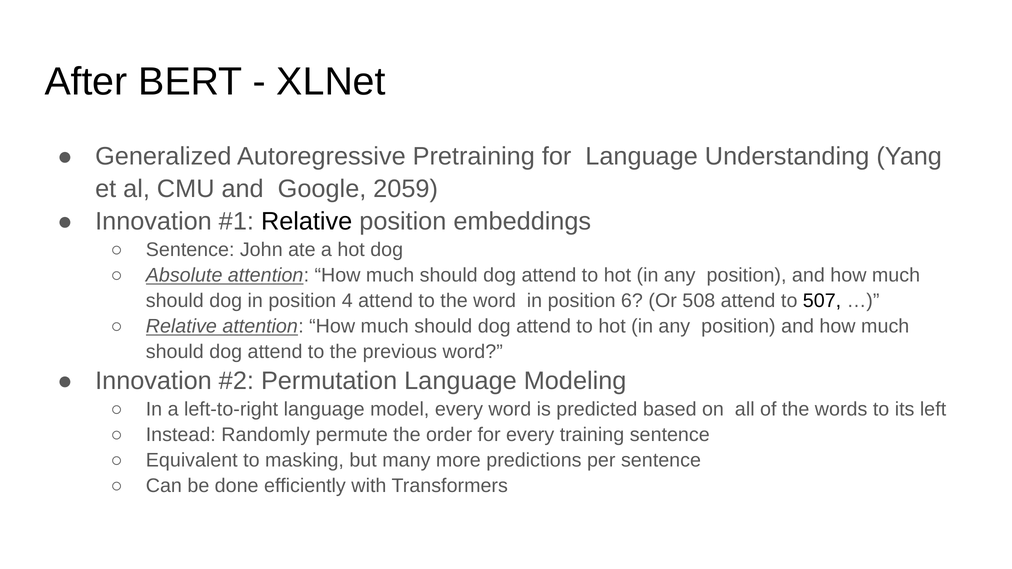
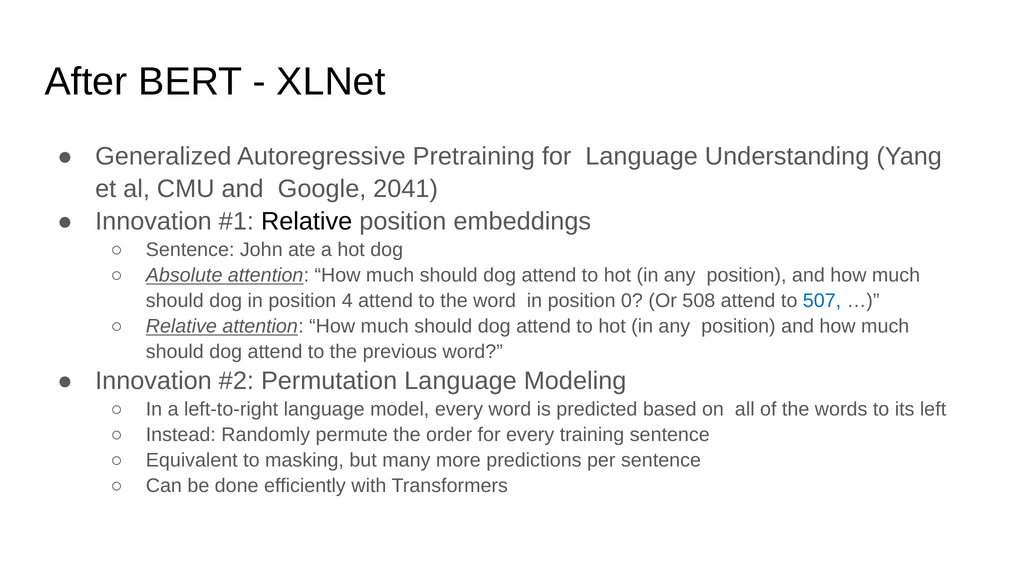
2059: 2059 -> 2041 (406, 189)
6: 6 -> 0 (632, 301)
507 colour: black -> blue (822, 301)
